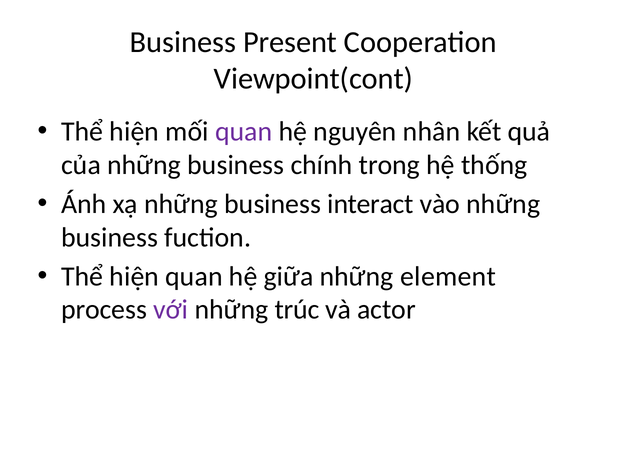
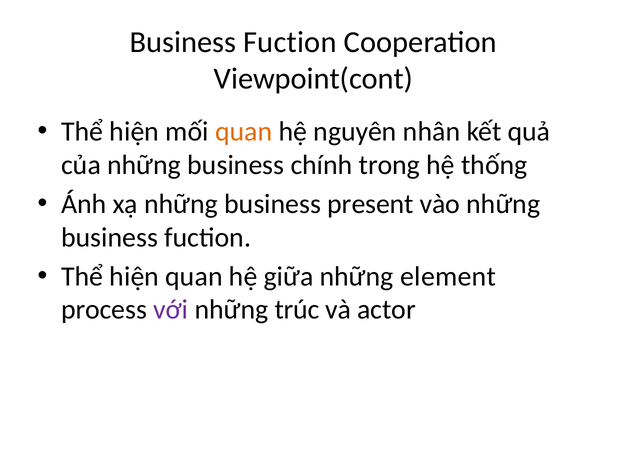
Present: Present -> Fuction (290, 42)
quan colour: purple -> orange (244, 132)
interact: interact -> present (370, 204)
